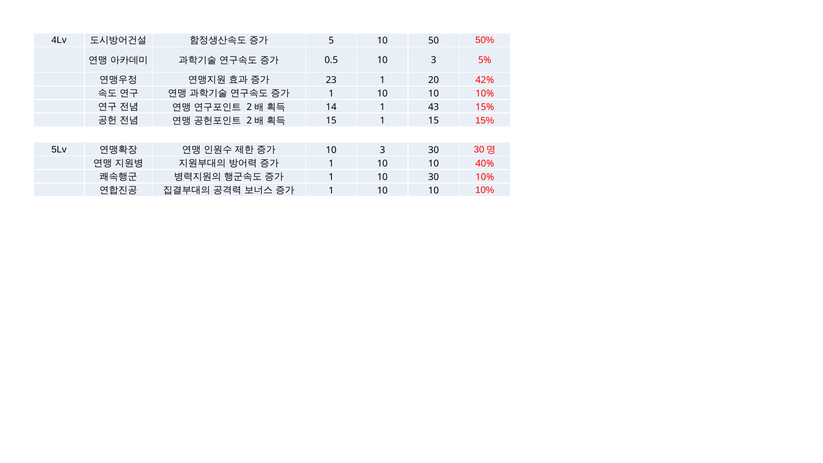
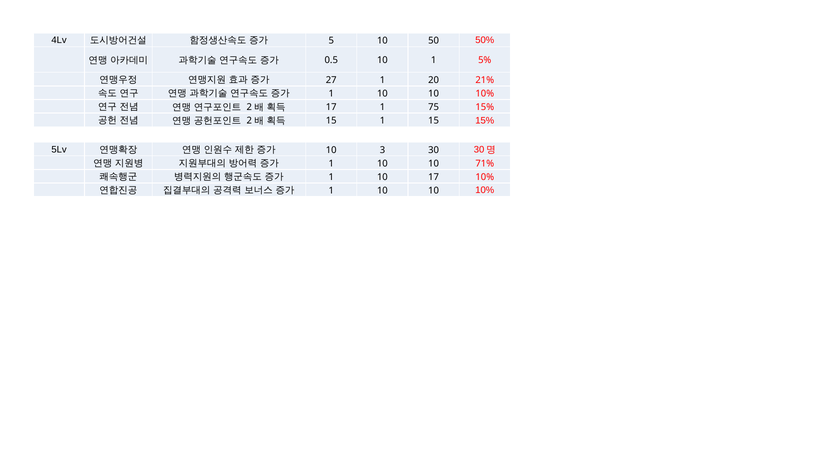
0.5 10 3: 3 -> 1 (434, 60)
23: 23 -> 27 (331, 80)
42%: 42% -> 21% (485, 80)
14: 14 -> 17 (331, 107)
43: 43 -> 75 (434, 107)
40%: 40% -> 71% (485, 163)
10 30: 30 -> 17 (434, 177)
